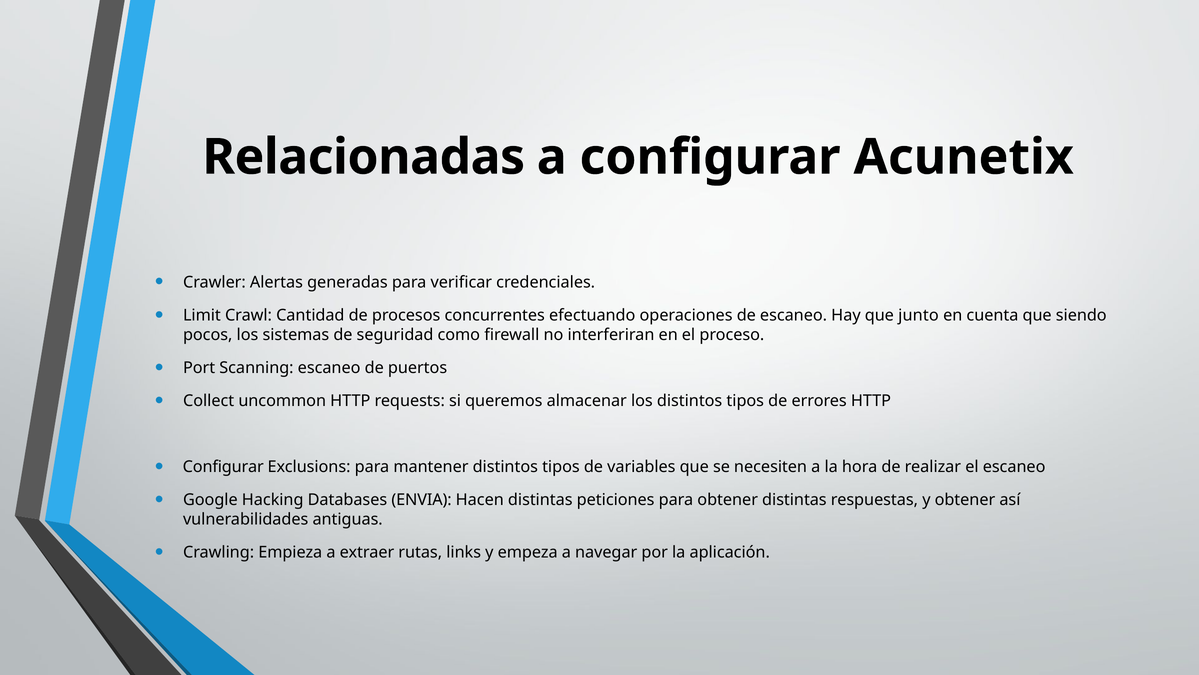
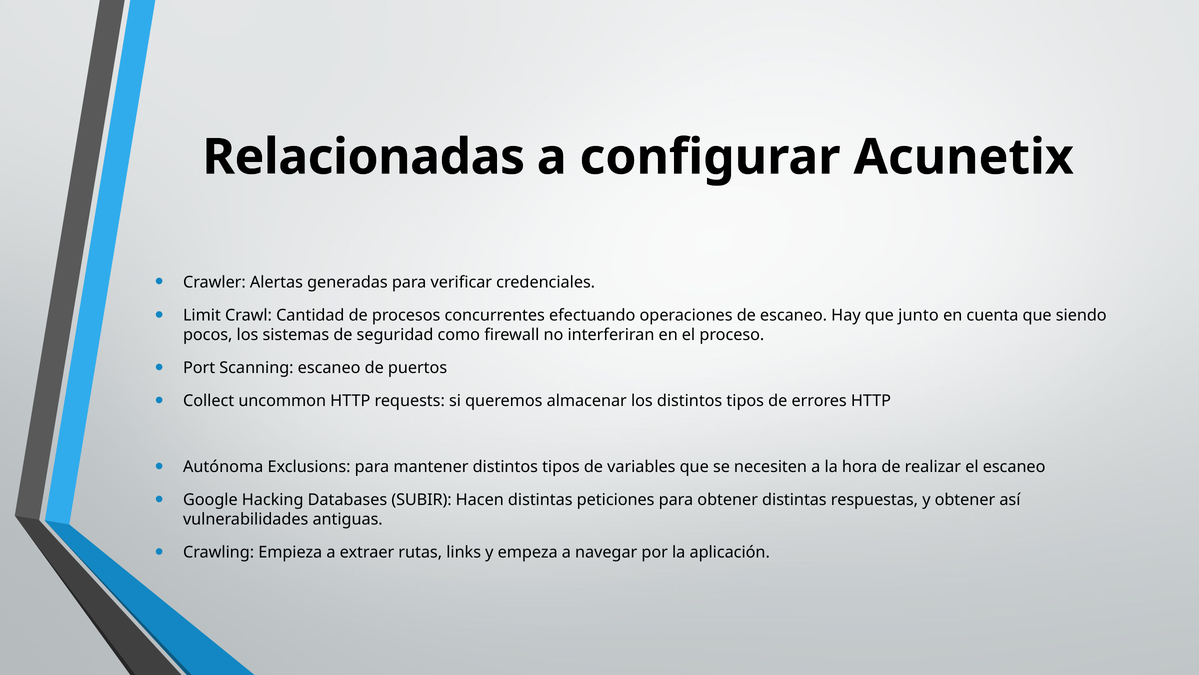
Configurar: Configurar -> Autónoma (223, 466)
ENVIA: ENVIA -> SUBIR (422, 499)
